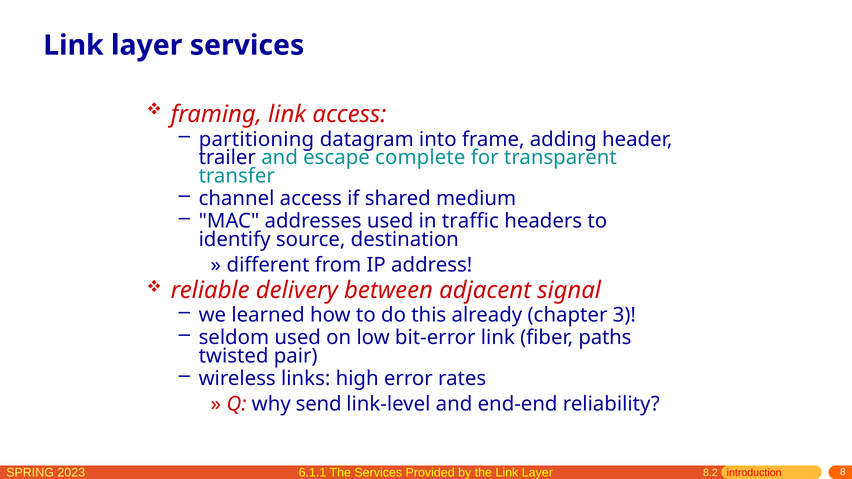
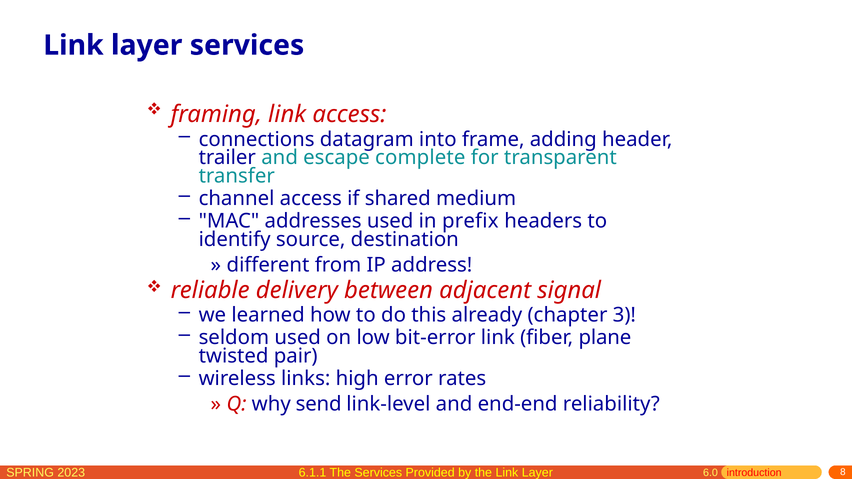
partitioning: partitioning -> connections (257, 139)
traffic: traffic -> prefix (470, 221)
paths: paths -> plane (605, 338)
8.2: 8.2 -> 6.0 (710, 473)
